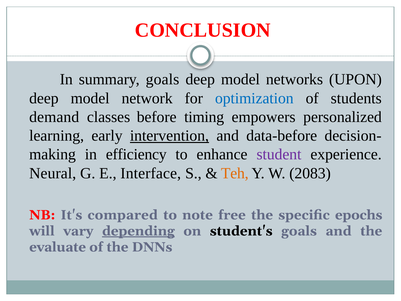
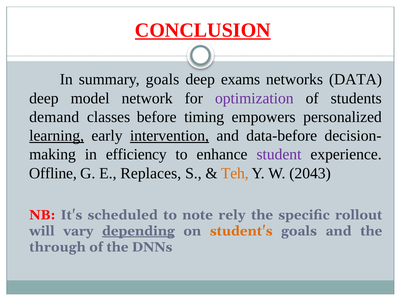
CONCLUSION underline: none -> present (203, 30)
model: model -> exams (241, 79)
UPON: UPON -> DATA (355, 79)
optimization colour: blue -> purple (254, 98)
learning underline: none -> present (57, 136)
Neural: Neural -> Offline (53, 173)
Interface: Interface -> Replaces (151, 173)
2083: 2083 -> 2043 (310, 173)
compared: compared -> scheduled (123, 215)
free: free -> rely (232, 215)
epochs: epochs -> rollout (359, 215)
student's colour: black -> orange (241, 231)
evaluate: evaluate -> through (57, 247)
